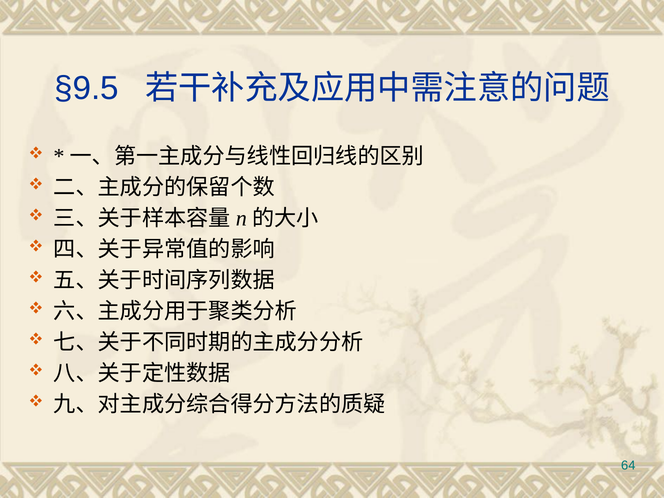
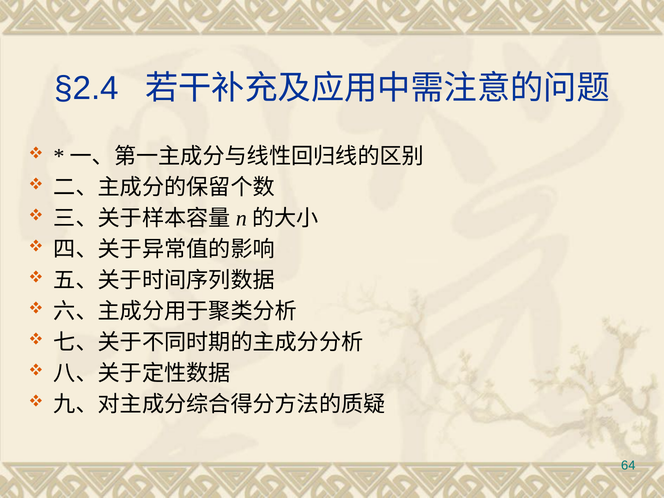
§9.5: §9.5 -> §2.4 (86, 88)
